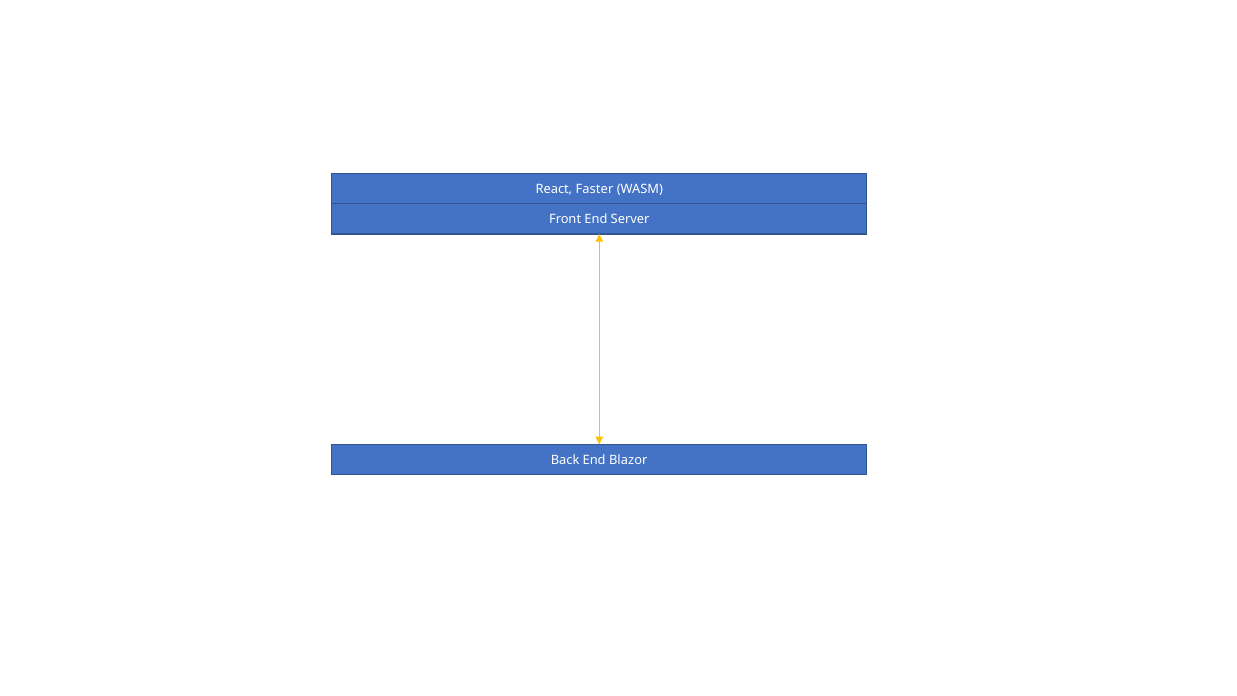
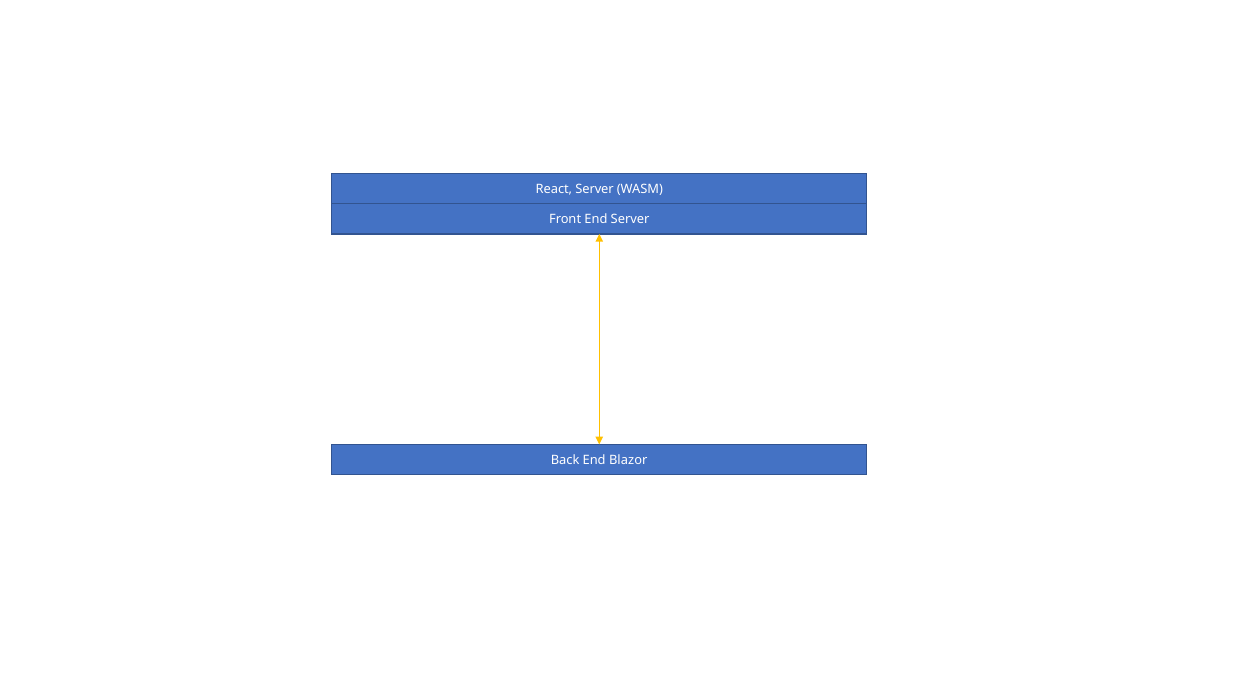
React Faster: Faster -> Server (595, 189)
